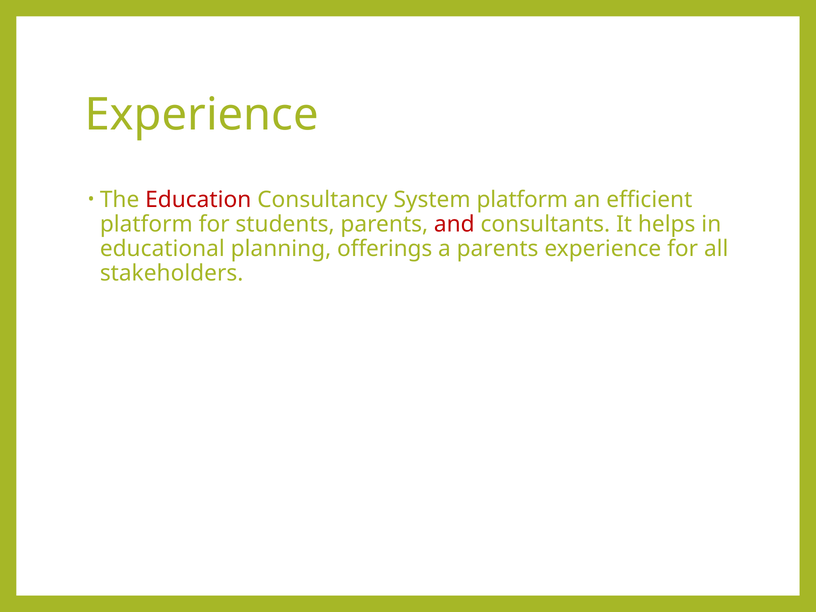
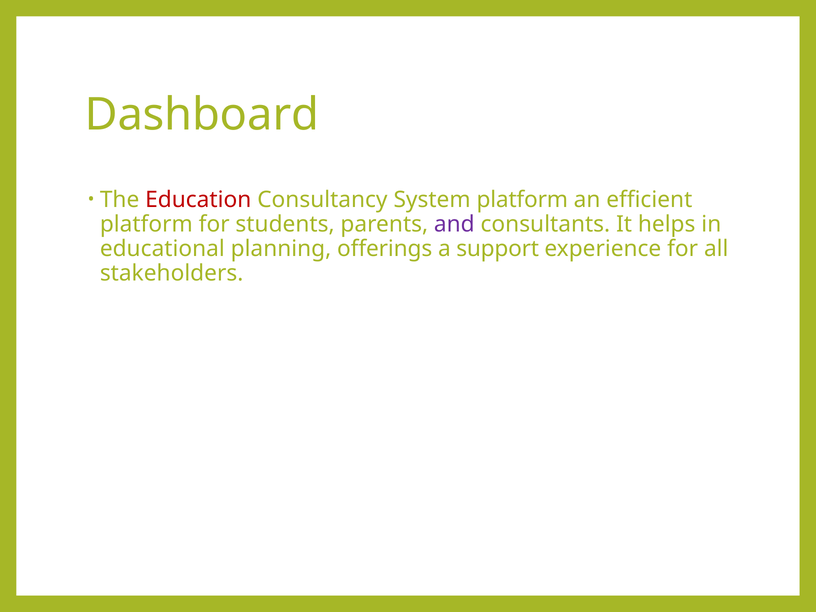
Experience: Experience -> Dashboard (202, 115)
and colour: red -> purple (454, 224)
a parents: parents -> support (498, 249)
